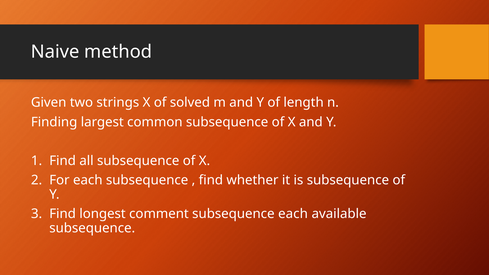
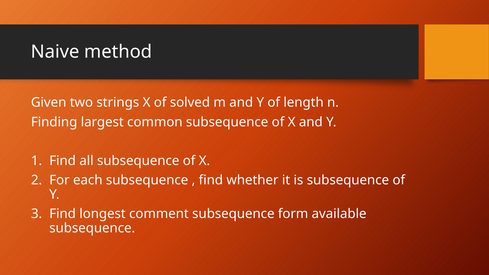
subsequence each: each -> form (293, 214)
